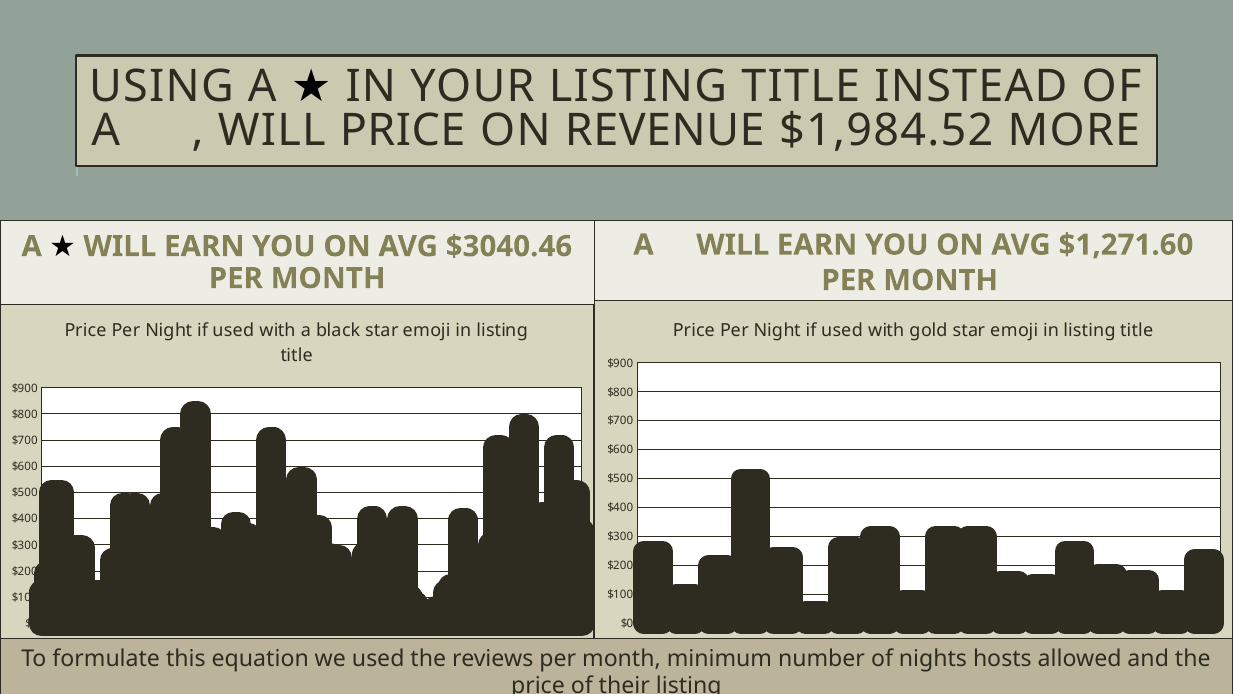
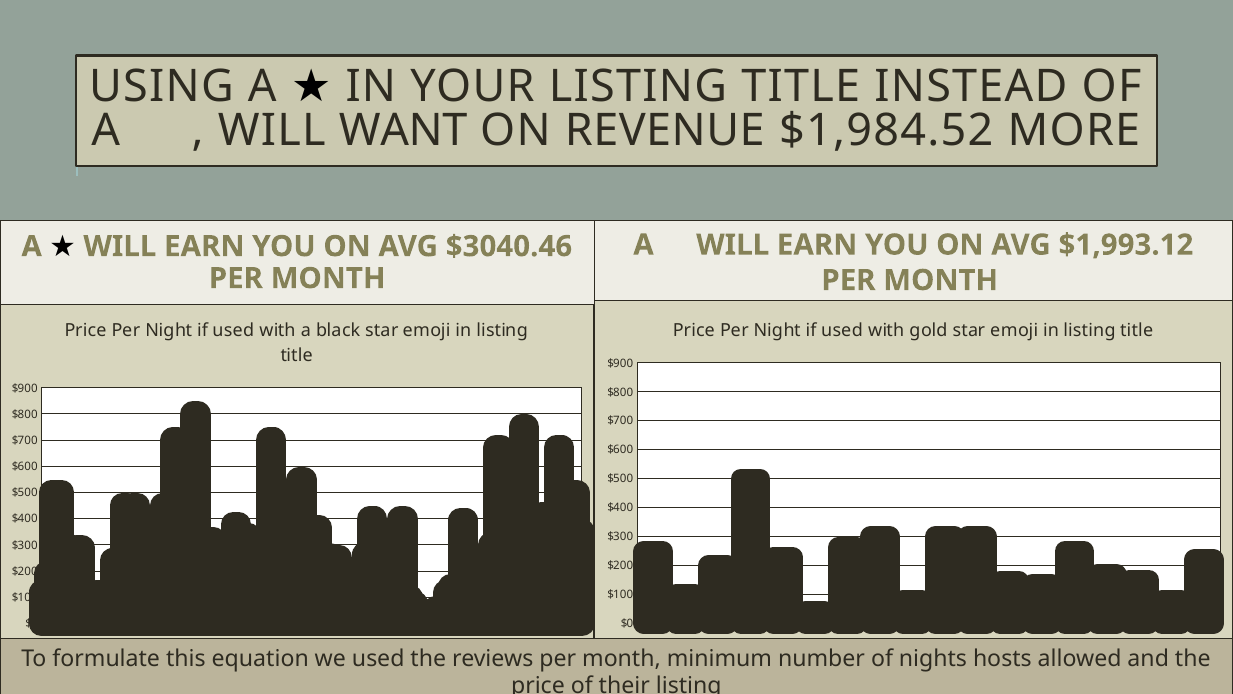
WILL PRICE: PRICE -> WANT (403, 130)
$1,271.60: $1,271.60 -> $1,993.12 (1126, 245)
